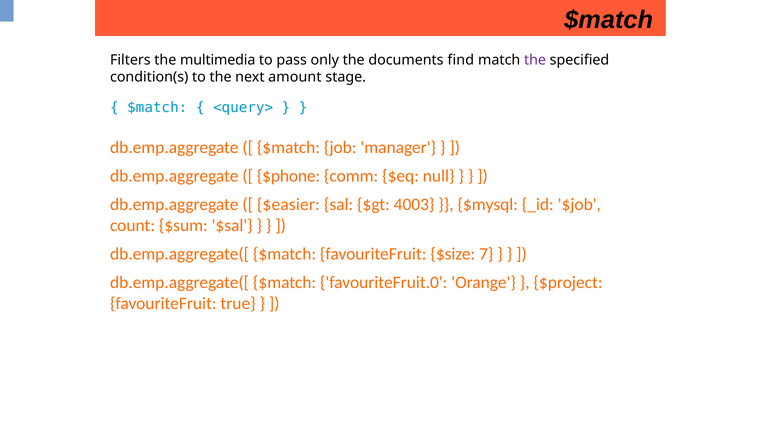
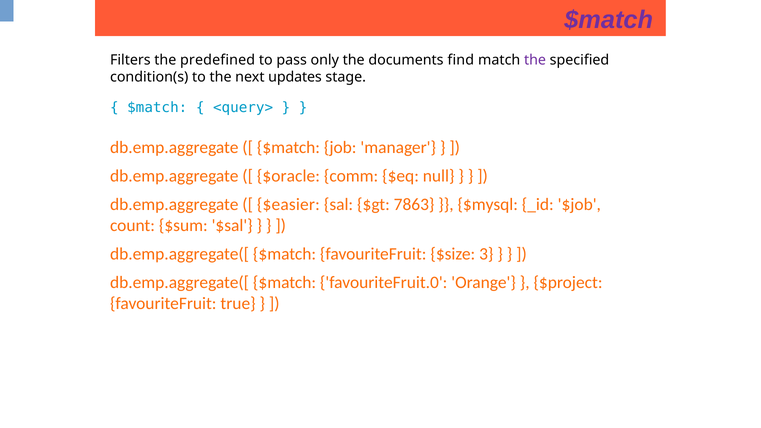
$match colour: black -> purple (609, 20)
multimedia: multimedia -> predefined (218, 60)
amount: amount -> updates (295, 77)
$phone: $phone -> $oracle (288, 176)
4003: 4003 -> 7863 (414, 205)
7: 7 -> 3 (486, 254)
